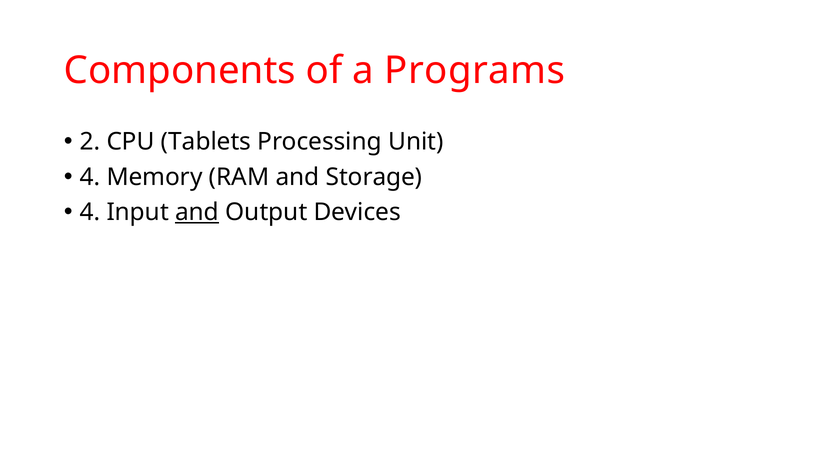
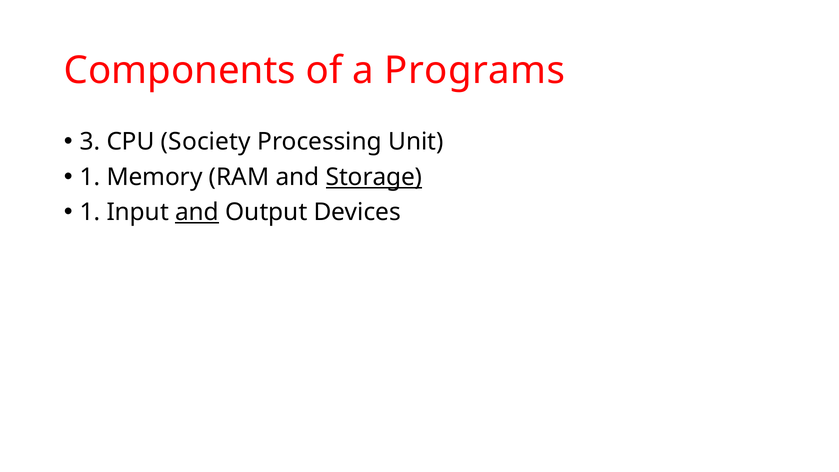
2: 2 -> 3 (90, 142)
Tablets: Tablets -> Society (206, 142)
4: 4 -> 1 (90, 177)
Storage underline: none -> present (374, 177)
4: 4 -> 1 (90, 212)
